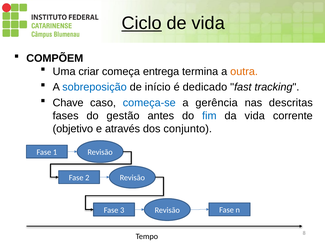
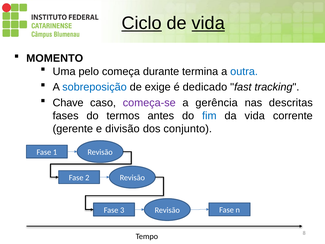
vida underline: none -> present (208, 23)
COMPÕEM: COMPÕEM -> MOMENTO (55, 58)
criar: criar -> pelo (89, 71)
entrega: entrega -> durante (161, 71)
outra colour: orange -> blue (244, 71)
início: início -> exige (158, 87)
começa-se colour: blue -> purple (149, 103)
gestão: gestão -> termos (123, 116)
objetivo: objetivo -> gerente (73, 129)
através: através -> divisão (122, 129)
